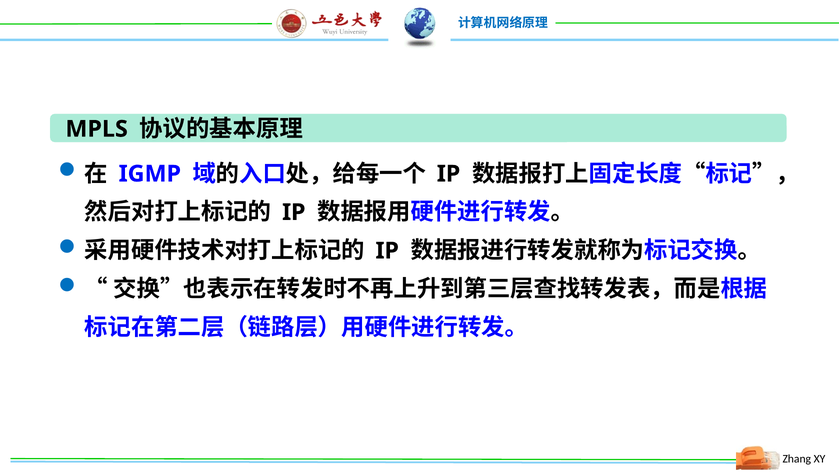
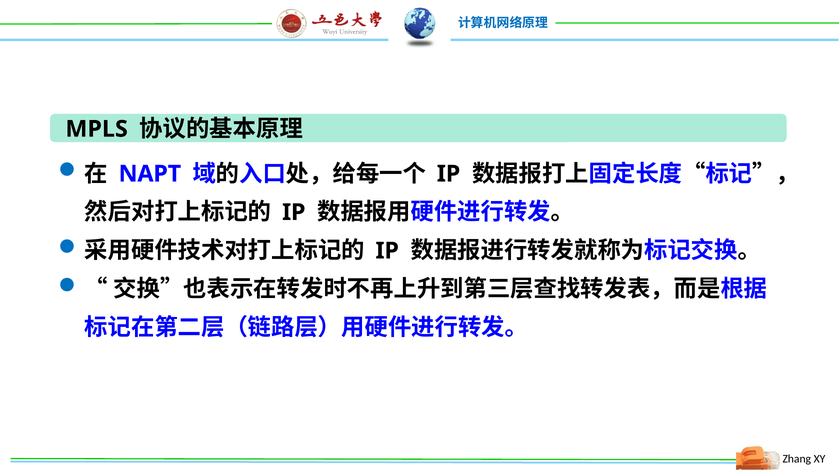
IGMP: IGMP -> NAPT (150, 174)
